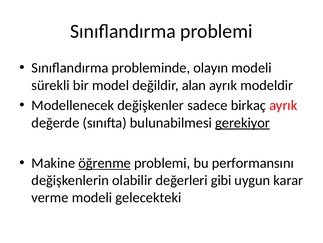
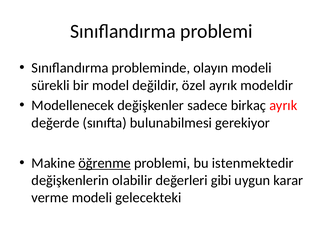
alan: alan -> özel (194, 85)
gerekiyor underline: present -> none (243, 122)
performansını: performansını -> istenmektedir (253, 163)
